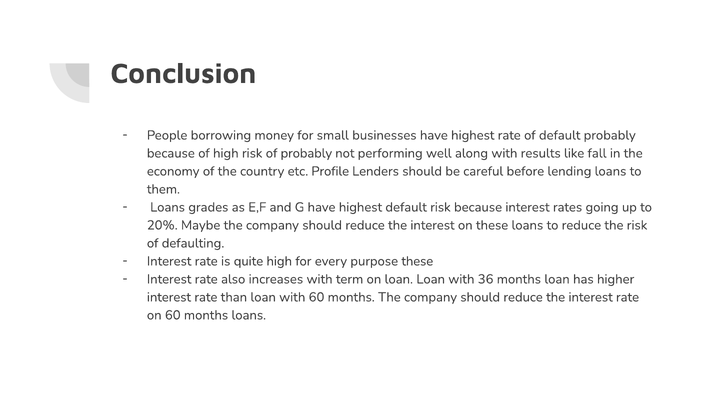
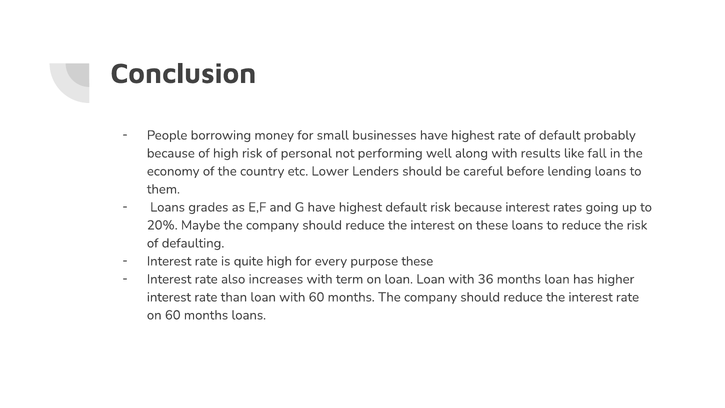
of probably: probably -> personal (306, 153)
Profile: Profile -> Lower (330, 171)
